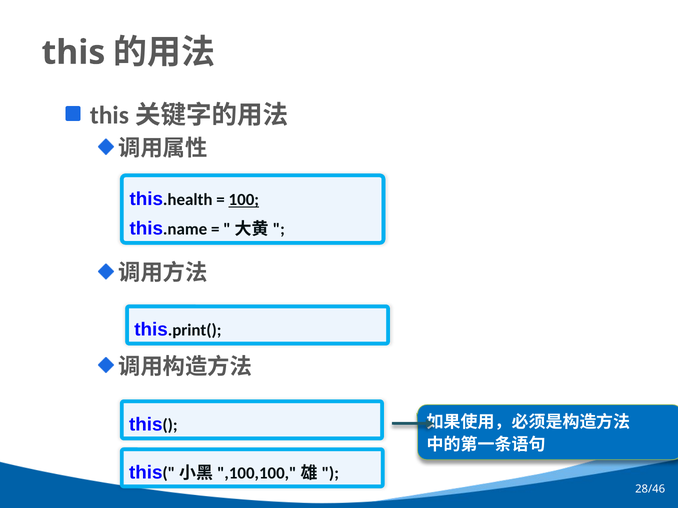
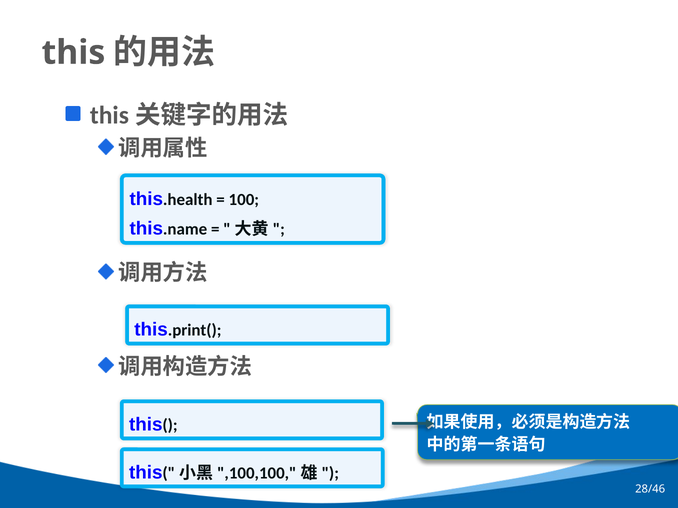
100 underline: present -> none (244, 200)
